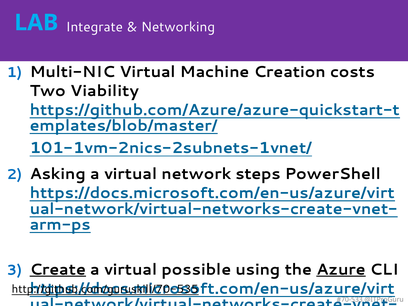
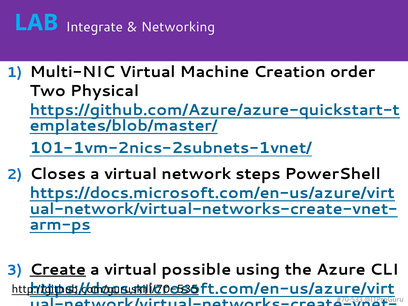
costs: costs -> order (353, 72)
Viability: Viability -> Physical (105, 91)
Asking: Asking -> Closes (58, 174)
Azure underline: present -> none (341, 269)
